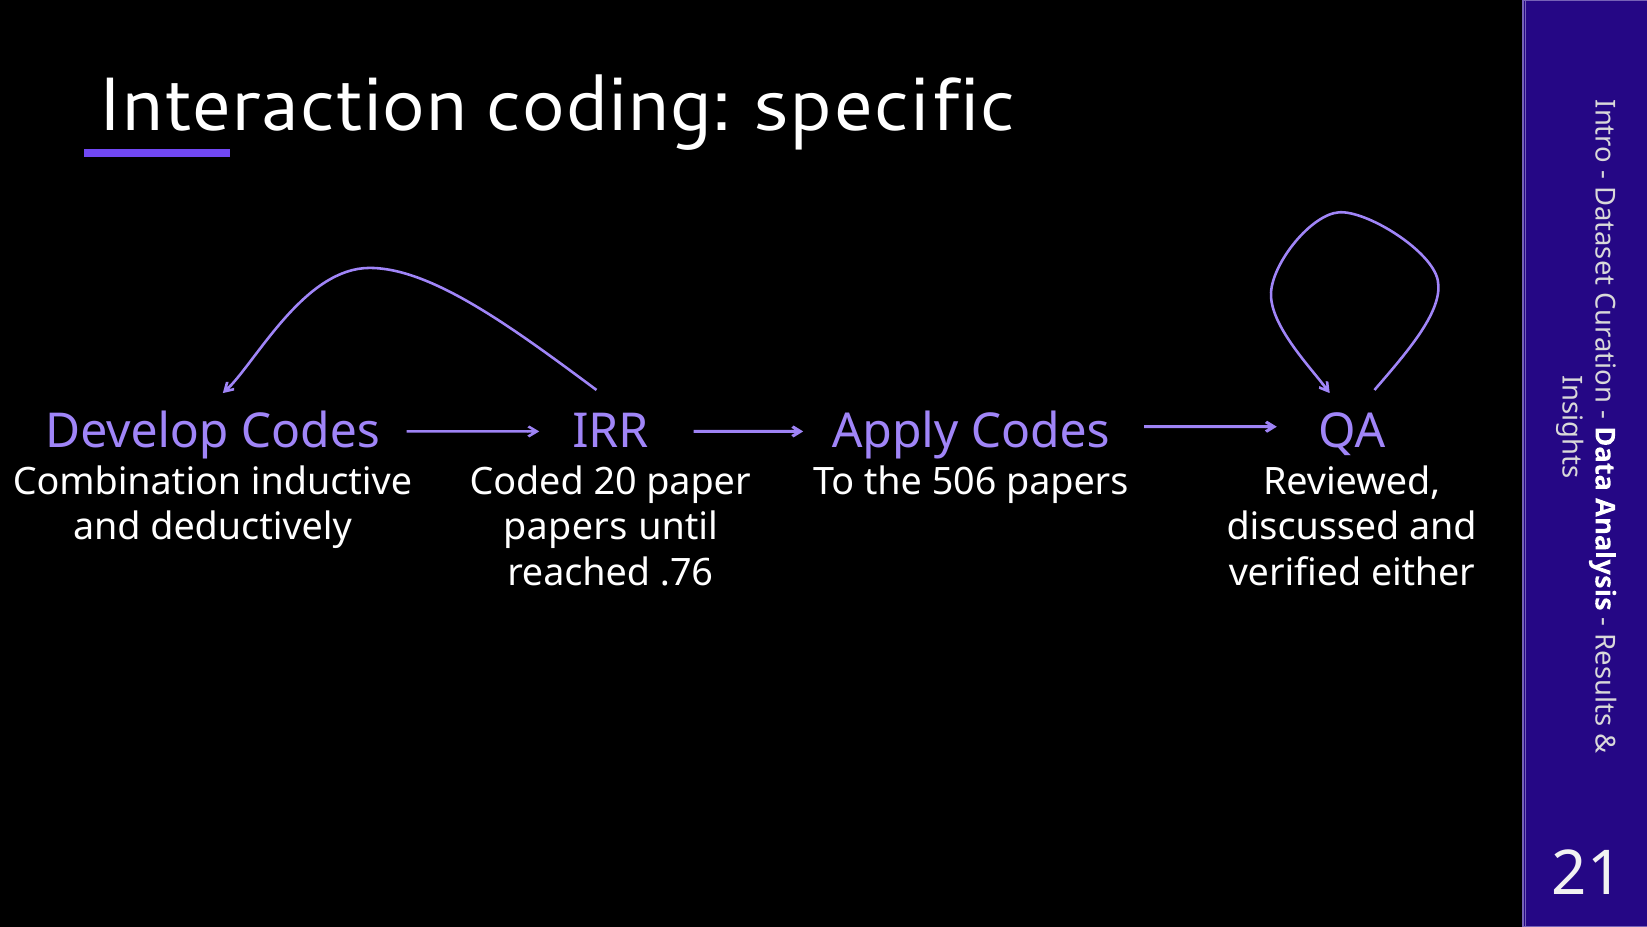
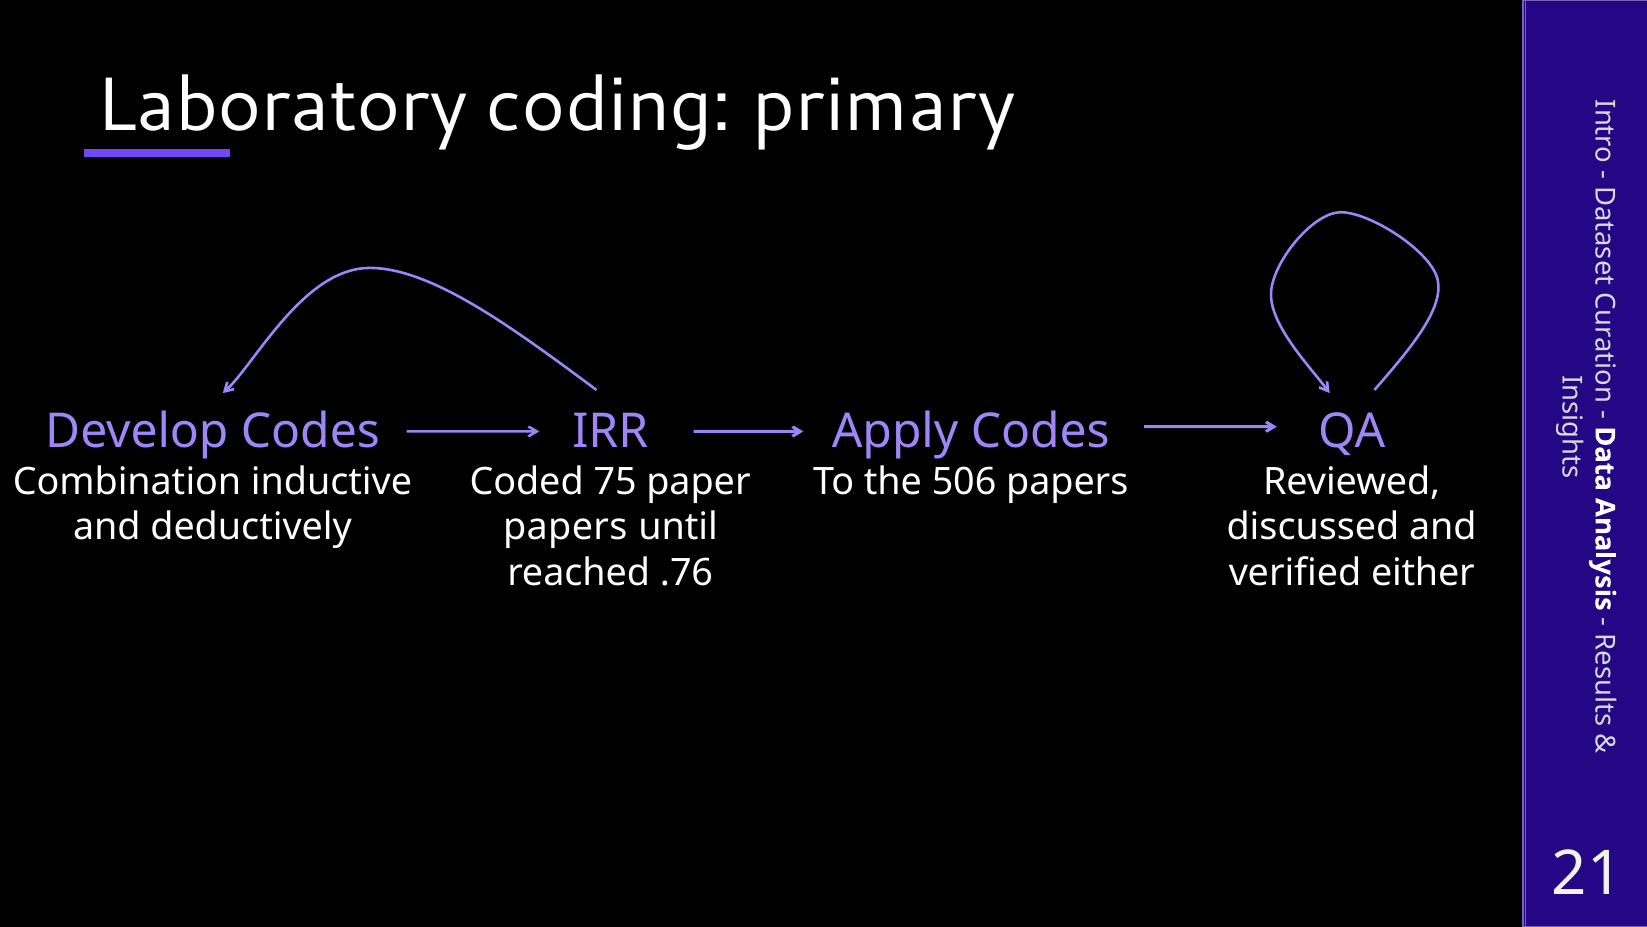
Interaction: Interaction -> Laboratory (282, 106)
specific: specific -> primary (884, 106)
20: 20 -> 75 (615, 482)
